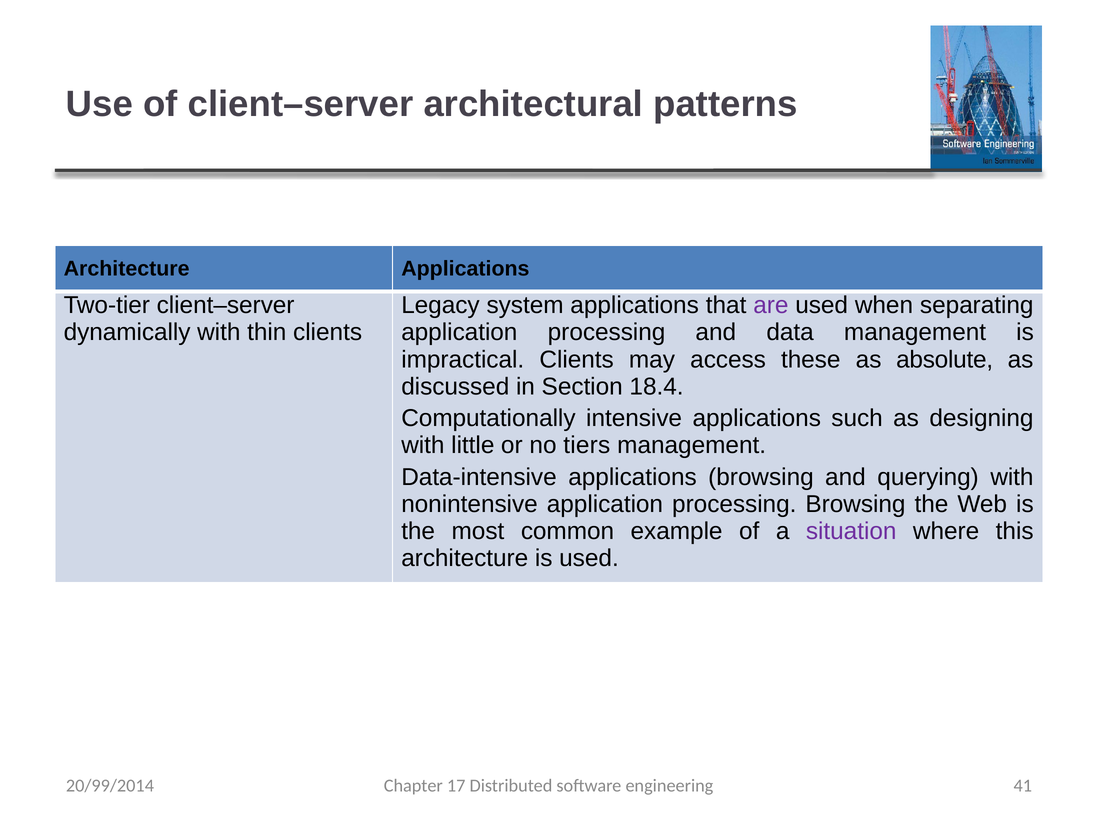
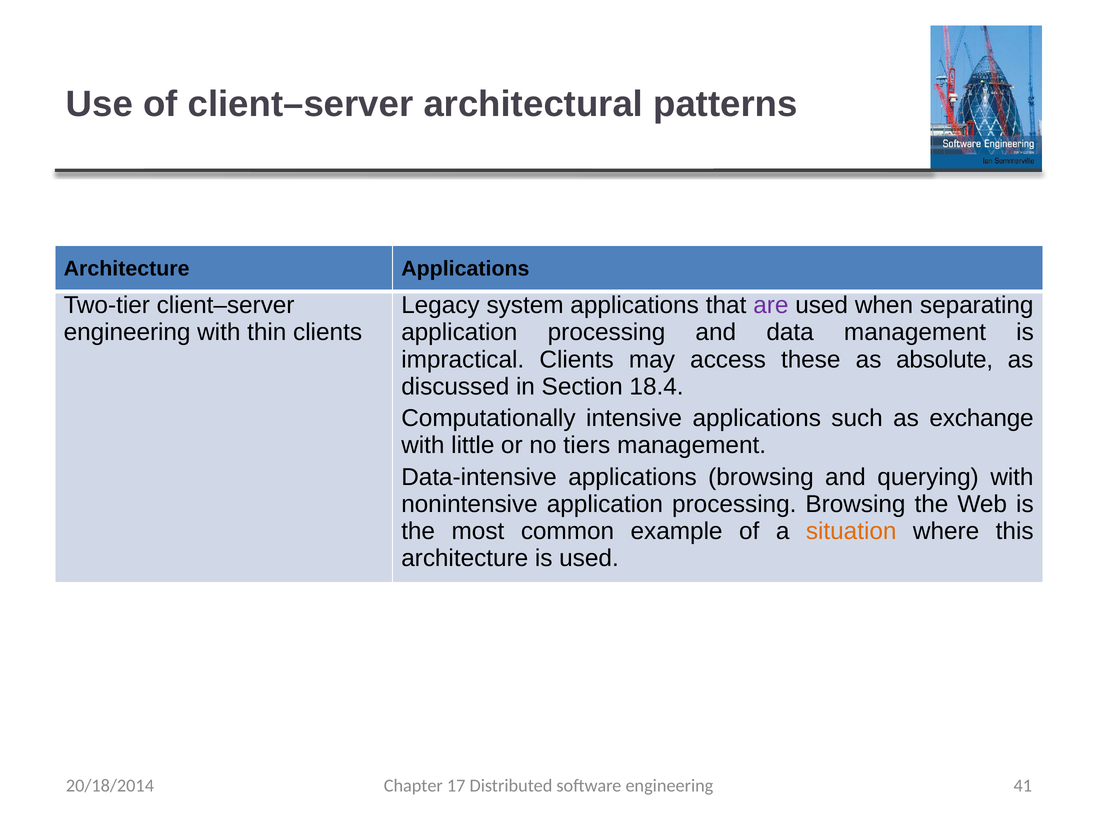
dynamically: dynamically -> engineering (127, 333)
designing: designing -> exchange (982, 419)
situation colour: purple -> orange (851, 532)
20/99/2014: 20/99/2014 -> 20/18/2014 (110, 786)
